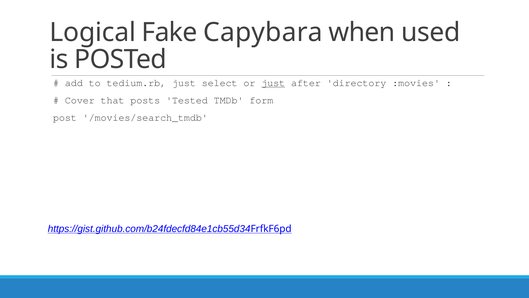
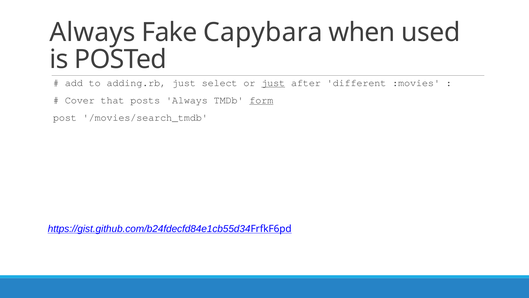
Logical: Logical -> Always (93, 32)
tedium.rb: tedium.rb -> adding.rb (136, 83)
directory: directory -> different (357, 83)
posts Tested: Tested -> Always (187, 100)
form underline: none -> present (261, 100)
